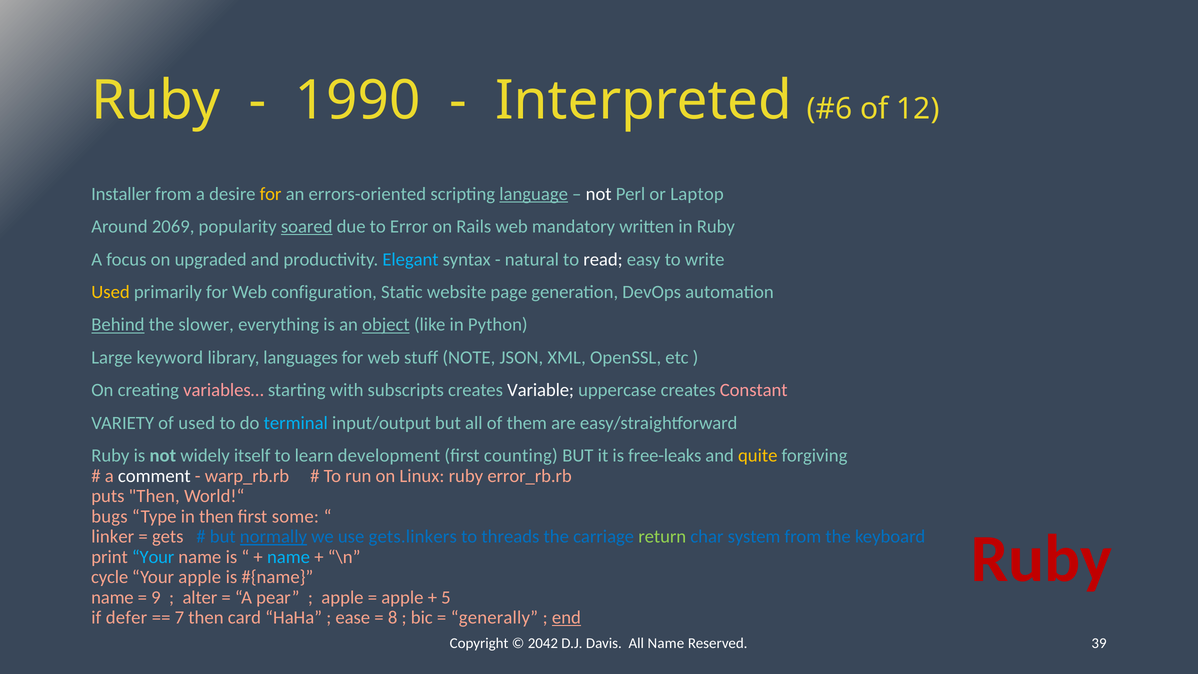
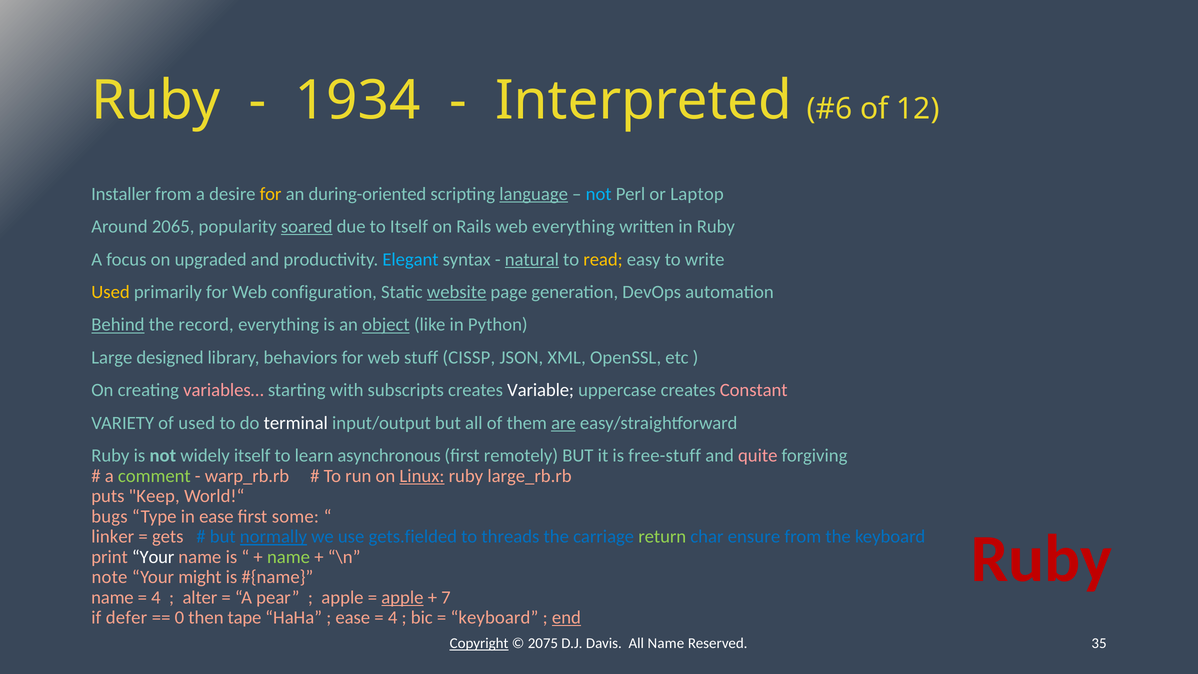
1990: 1990 -> 1934 (358, 101)
errors-oriented: errors-oriented -> during-oriented (367, 194)
not colour: white -> light blue (599, 194)
2069: 2069 -> 2065 (173, 227)
to Error: Error -> Itself (409, 227)
web mandatory: mandatory -> everything (573, 227)
natural underline: none -> present (532, 259)
read colour: white -> yellow (603, 259)
website underline: none -> present (457, 292)
slower: slower -> record (206, 325)
keyword: keyword -> designed (170, 357)
languages: languages -> behaviors (301, 357)
NOTE: NOTE -> CISSP (469, 357)
terminal colour: light blue -> white (296, 423)
are underline: none -> present (563, 423)
development: development -> asynchronous (389, 456)
counting: counting -> remotely (521, 456)
free-leaks: free-leaks -> free-stuff (665, 456)
quite colour: yellow -> pink (758, 456)
comment colour: white -> light green (154, 476)
Linux underline: none -> present (422, 476)
error_rb.rb: error_rb.rb -> large_rb.rb (530, 476)
puts Then: Then -> Keep (154, 496)
in then: then -> ease (216, 516)
gets.linkers: gets.linkers -> gets.fielded (413, 537)
system: system -> ensure (754, 537)
Your colour: light blue -> white (153, 557)
name colour: light blue -> light green (289, 557)
cycle: cycle -> note (109, 577)
Your apple: apple -> might (200, 577)
9: 9 -> 4 (156, 597)
apple underline: none -> present (402, 597)
5: 5 -> 7 (446, 597)
7: 7 -> 0 (179, 617)
card: card -> tape (244, 617)
8: 8 -> 4 (393, 617)
generally: generally -> keyboard (494, 617)
Copyright underline: none -> present (479, 643)
2042: 2042 -> 2075 (543, 643)
39: 39 -> 35 (1099, 643)
